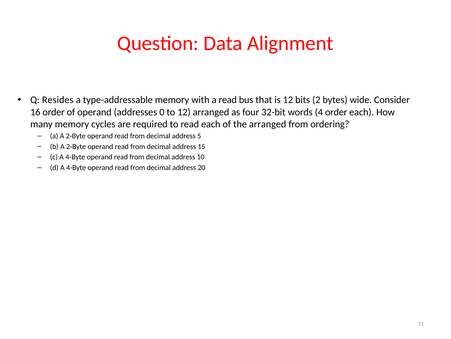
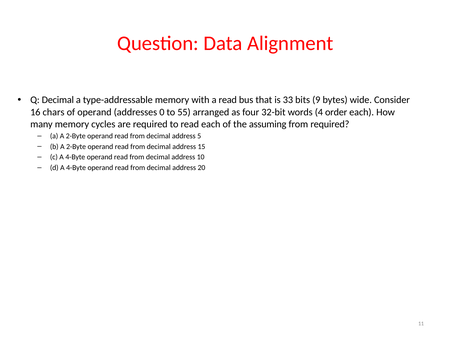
Q Resides: Resides -> Decimal (58, 100)
is 12: 12 -> 33 (288, 100)
2: 2 -> 9 (316, 100)
16 order: order -> chars (54, 112)
to 12: 12 -> 55 (184, 112)
the arranged: arranged -> assuming (268, 124)
from ordering: ordering -> required (330, 124)
